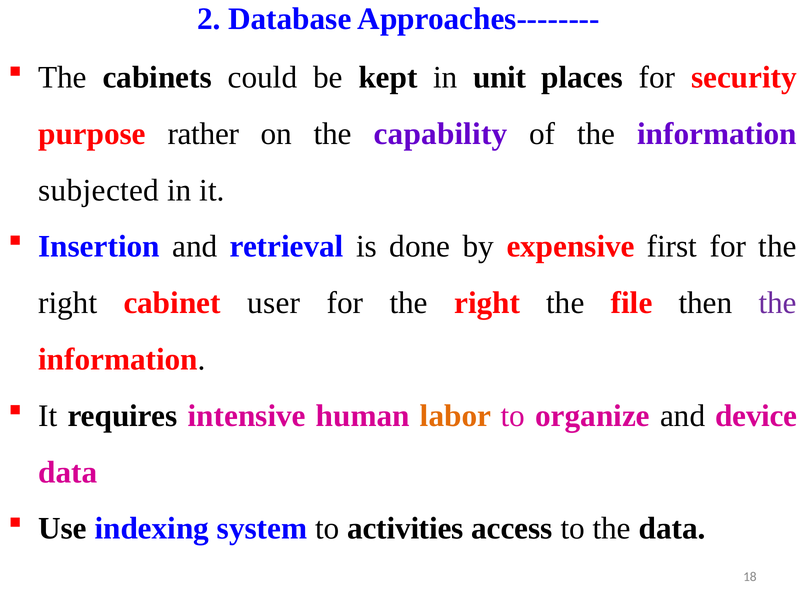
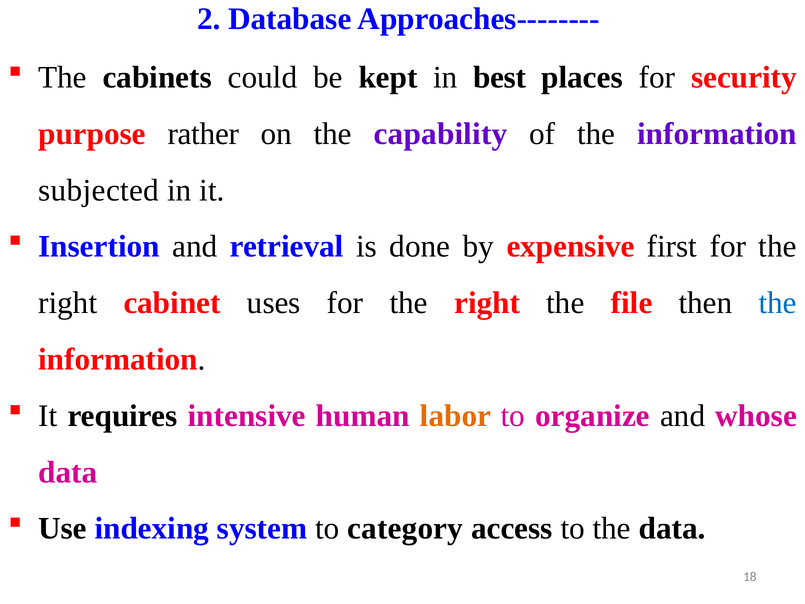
unit: unit -> best (500, 77)
user: user -> uses (274, 303)
the colour: purple -> blue (778, 303)
device: device -> whose (756, 416)
activities: activities -> category (405, 528)
